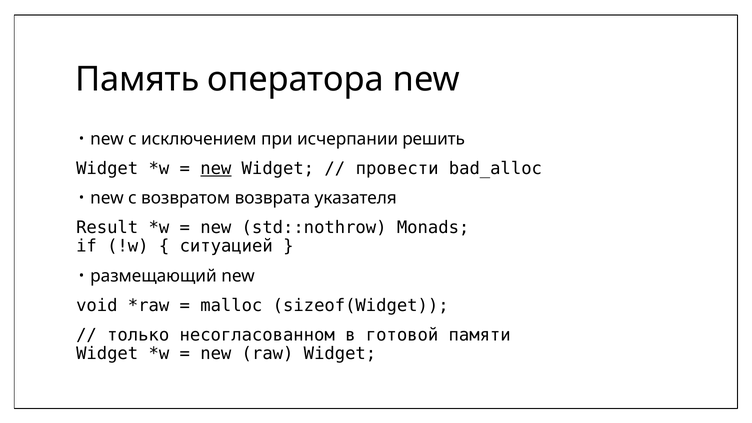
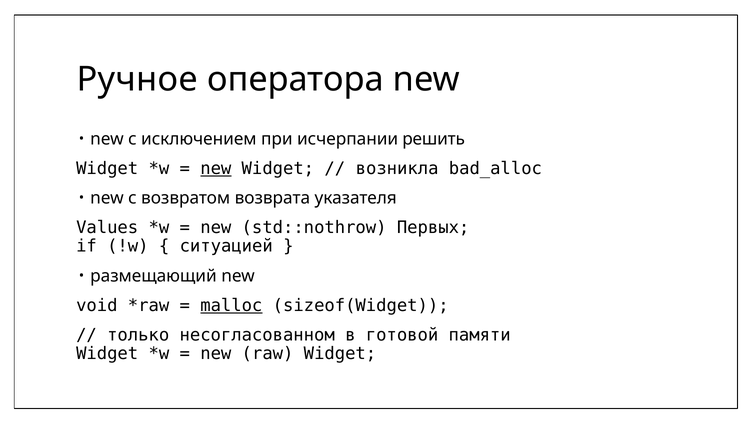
Память: Память -> Ручное (137, 79)
провести: провести -> возникла (397, 168)
Result: Result -> Values (107, 228)
Monads: Monads -> Первых (433, 228)
malloc underline: none -> present (231, 305)
